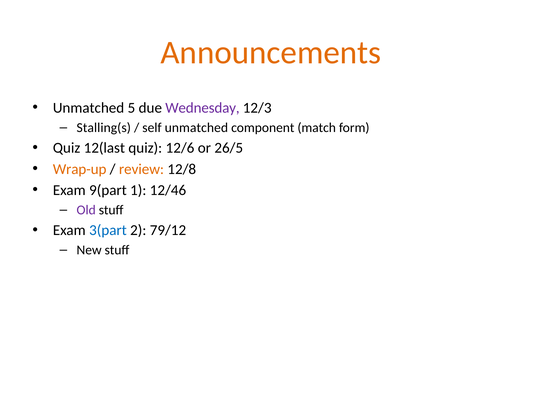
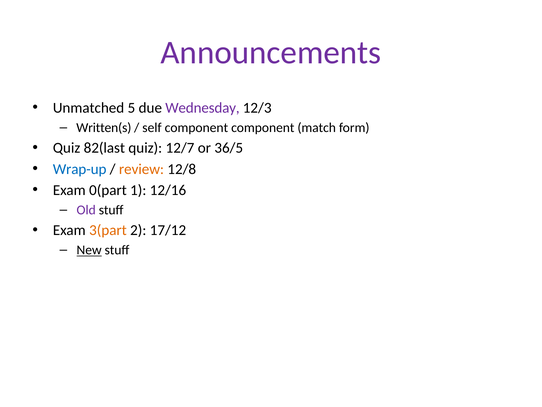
Announcements colour: orange -> purple (271, 52)
Stalling(s: Stalling(s -> Written(s (104, 127)
self unmatched: unmatched -> component (196, 127)
12(last: 12(last -> 82(last (104, 148)
12/6: 12/6 -> 12/7 (180, 148)
26/5: 26/5 -> 36/5 (229, 148)
Wrap-up colour: orange -> blue (80, 169)
9(part: 9(part -> 0(part (108, 190)
12/46: 12/46 -> 12/16 (168, 190)
3(part colour: blue -> orange (108, 230)
79/12: 79/12 -> 17/12 (168, 230)
New underline: none -> present (89, 250)
